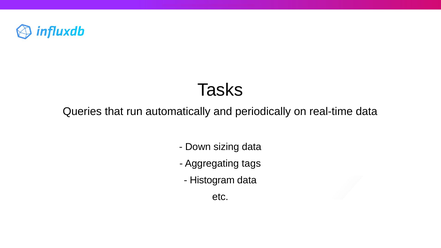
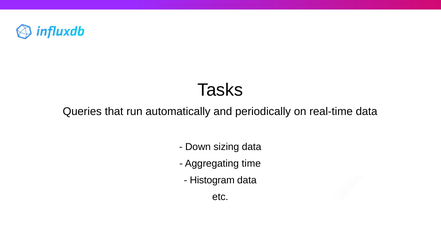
tags: tags -> time (251, 164)
